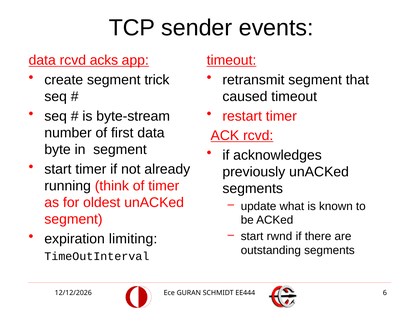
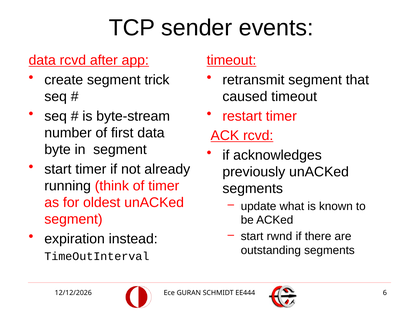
acks: acks -> after (104, 60)
limiting: limiting -> instead (133, 239)
